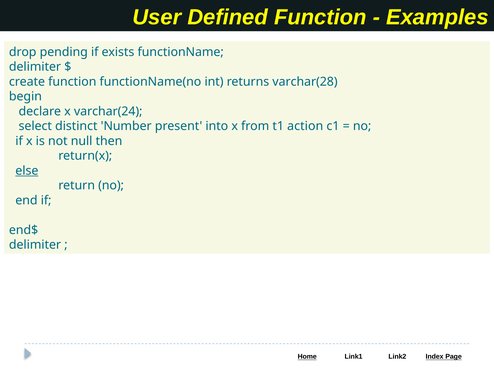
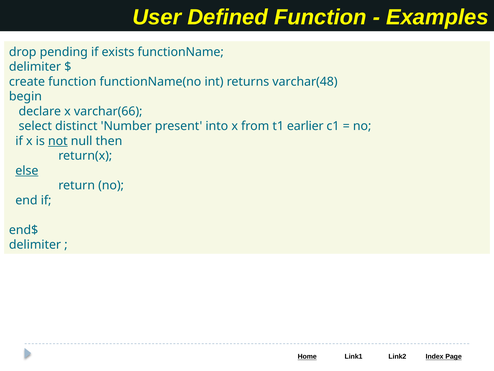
varchar(28: varchar(28 -> varchar(48 (305, 81)
varchar(24: varchar(24 -> varchar(66 (108, 111)
action: action -> earlier (305, 126)
not underline: none -> present (58, 141)
